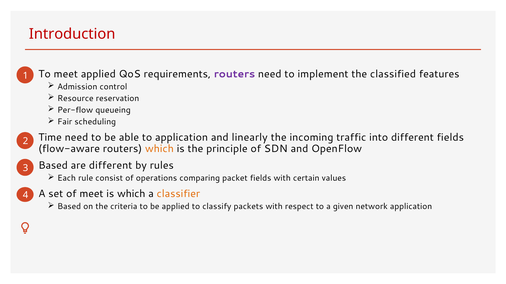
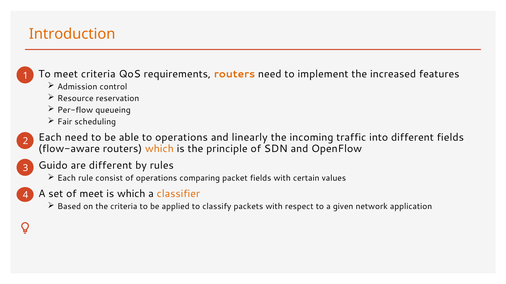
Introduction colour: red -> orange (72, 34)
meet applied: applied -> criteria (98, 74)
routers colour: purple -> orange (235, 74)
classified: classified -> increased (393, 74)
Time: Time -> Each (50, 138)
to application: application -> operations (181, 138)
Based: Based -> Guido (53, 166)
